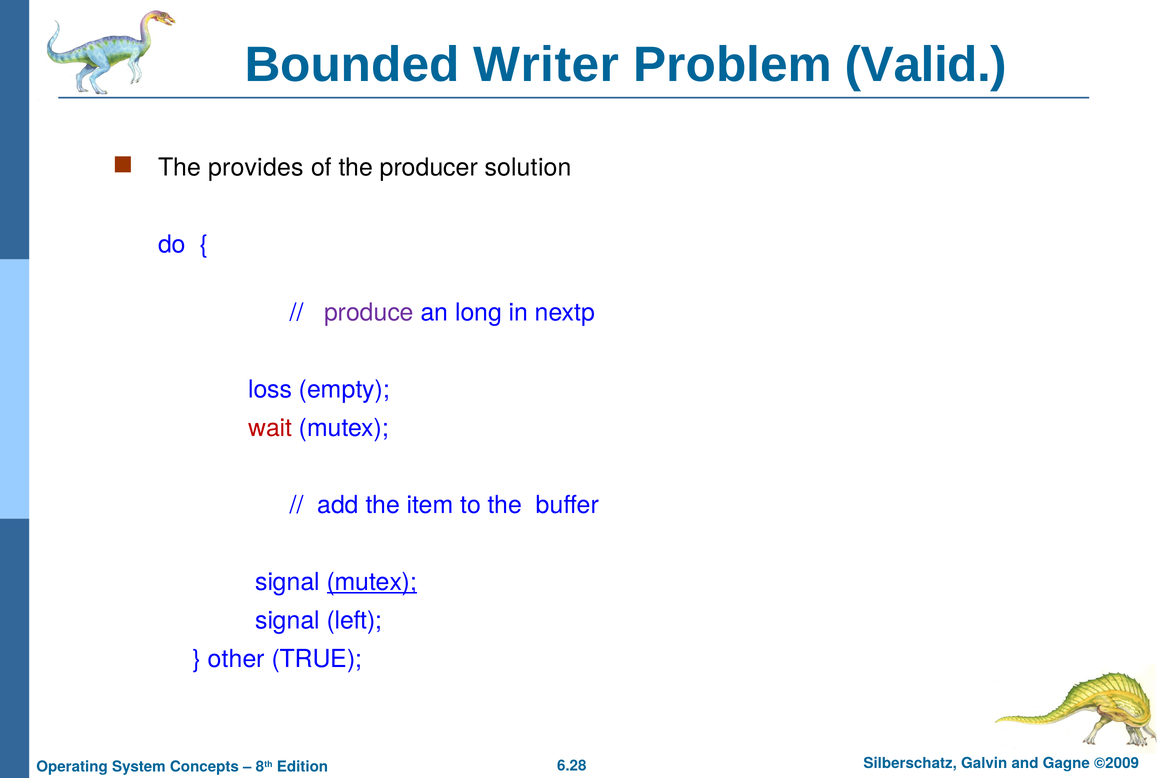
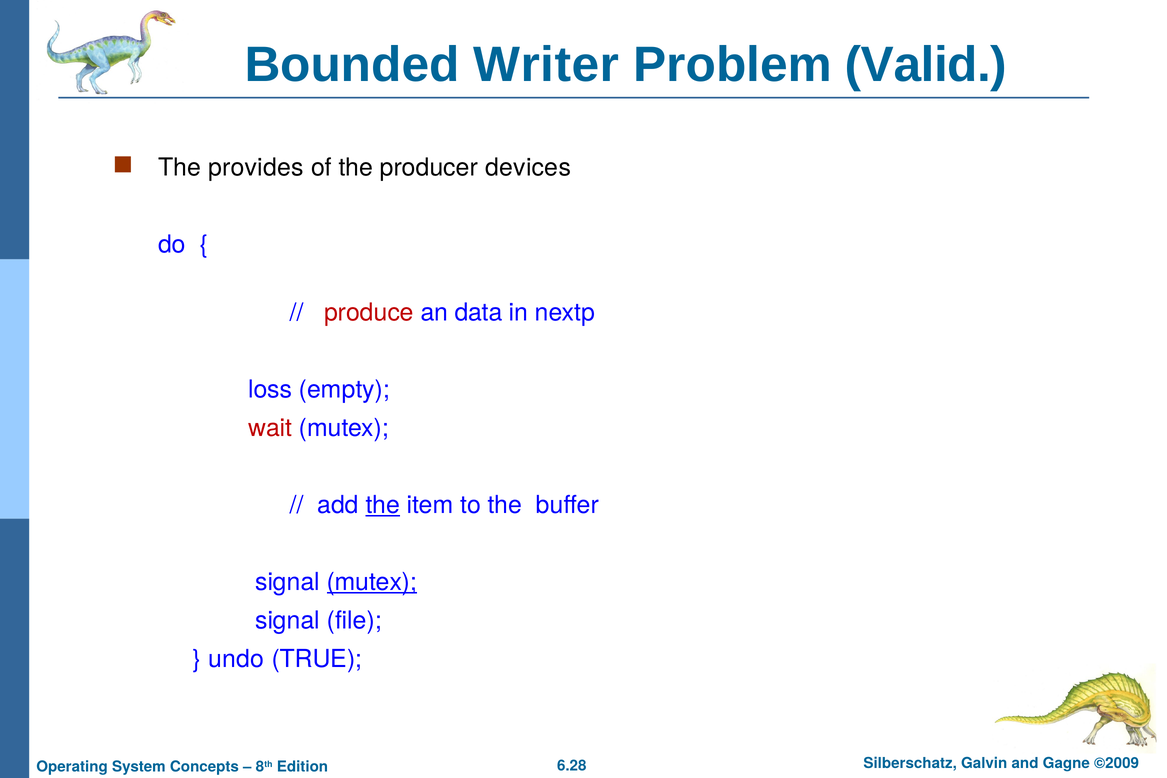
solution: solution -> devices (528, 167)
produce colour: purple -> red (369, 313)
long: long -> data (479, 313)
the underline: none -> present (383, 505)
left: left -> file (354, 621)
other: other -> undo (236, 659)
